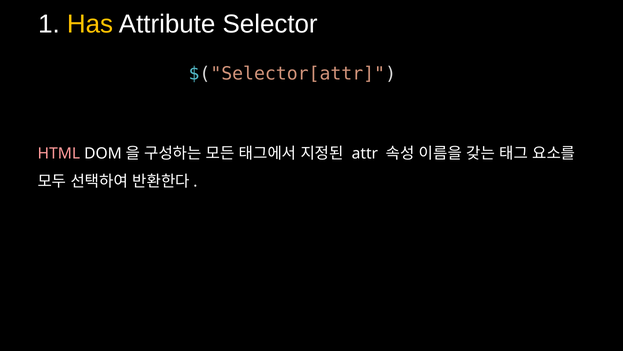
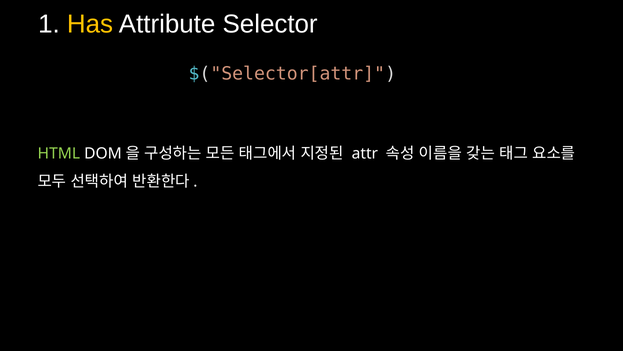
HTML colour: pink -> light green (59, 153)
